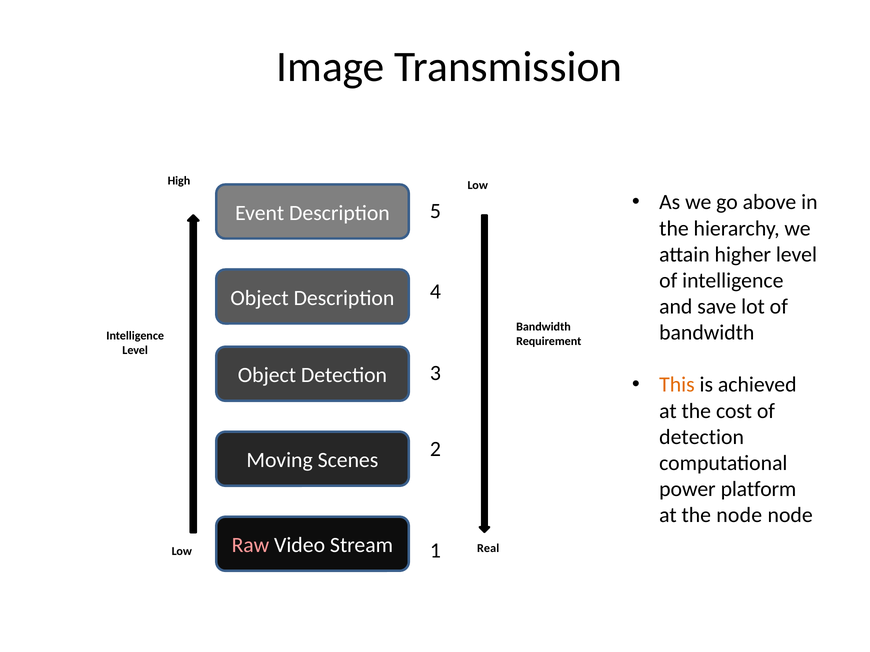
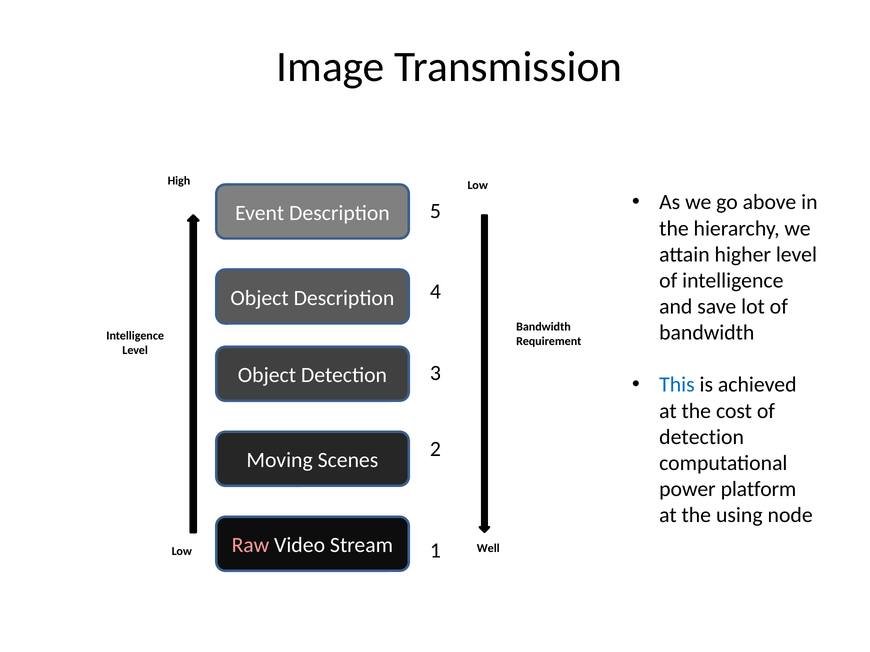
This colour: orange -> blue (677, 385)
the node: node -> using (739, 516)
Real: Real -> Well (488, 549)
